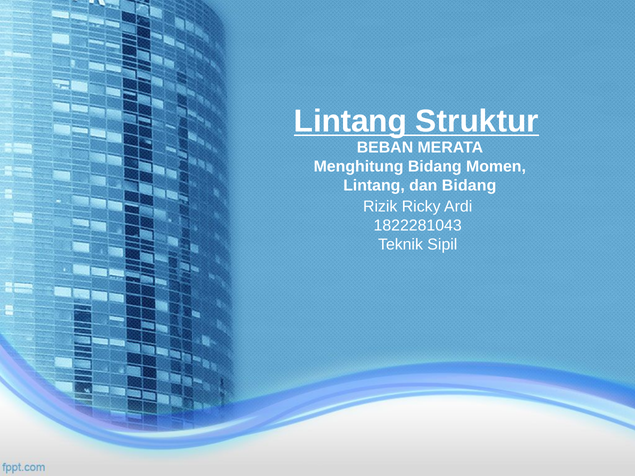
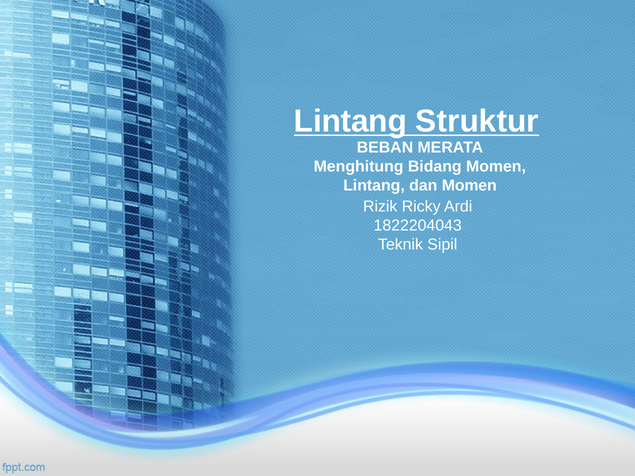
dan Bidang: Bidang -> Momen (469, 186)
1822281043: 1822281043 -> 1822204043 (418, 226)
